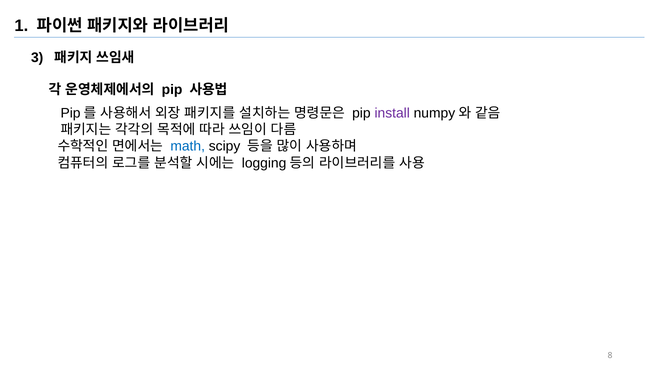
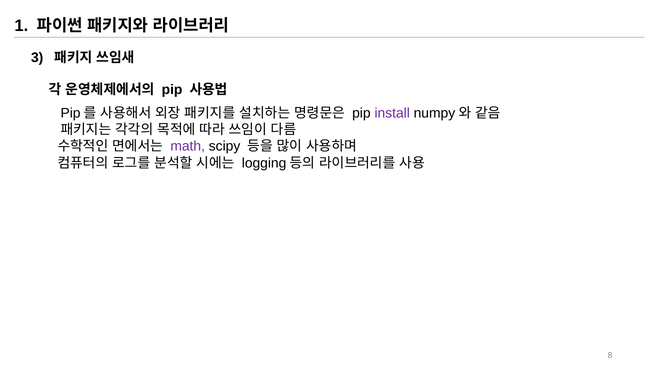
math colour: blue -> purple (188, 146)
